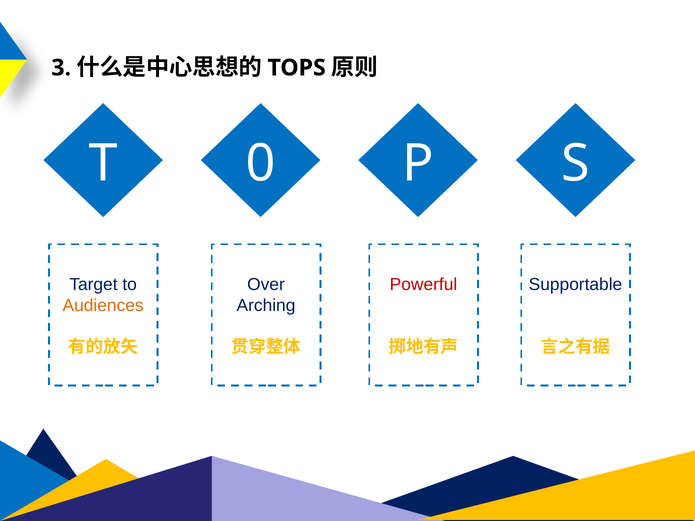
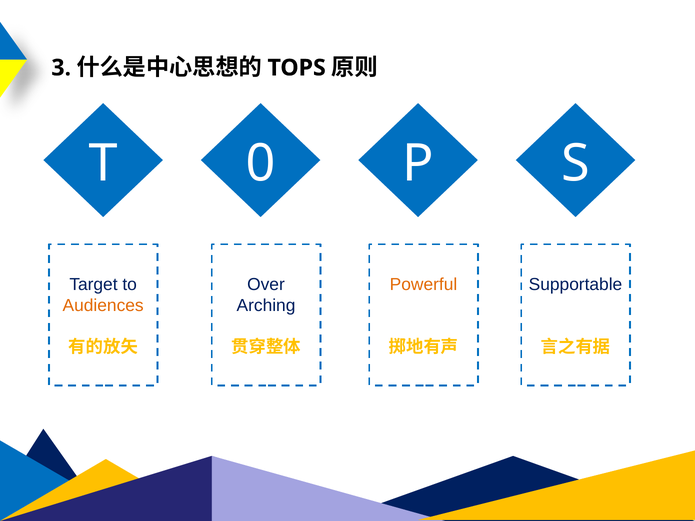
Powerful colour: red -> orange (424, 285)
